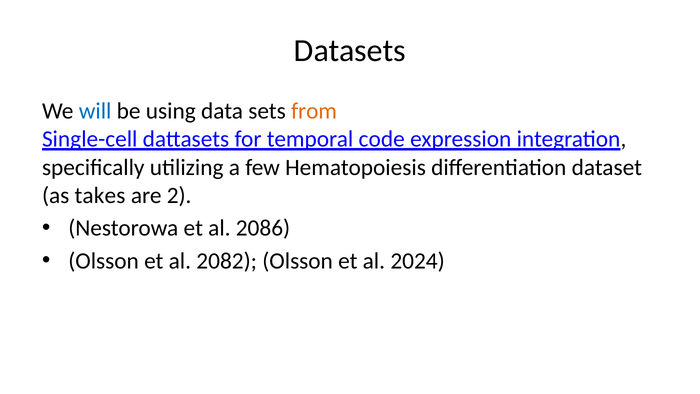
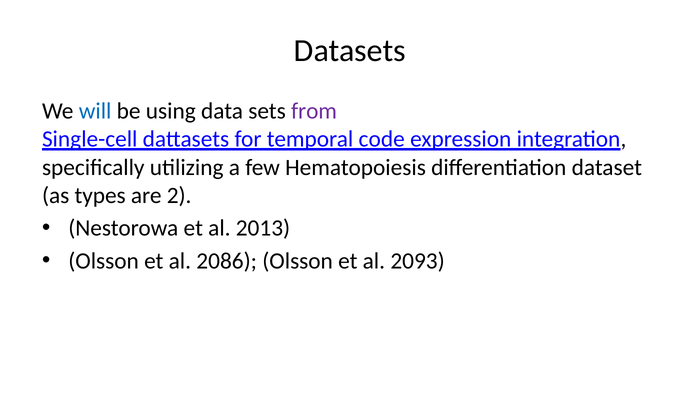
from colour: orange -> purple (314, 111)
takes: takes -> types (100, 195)
2086: 2086 -> 2013 (263, 228)
2082: 2082 -> 2086 (227, 261)
2024: 2024 -> 2093 (418, 261)
